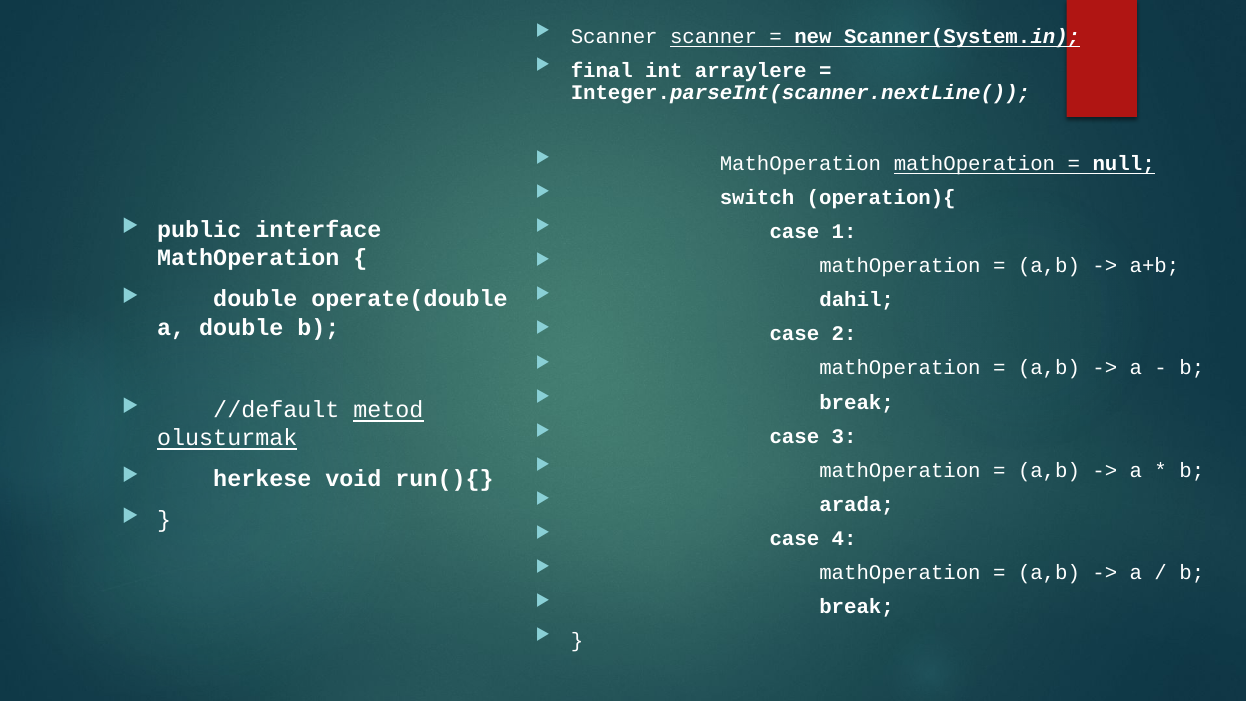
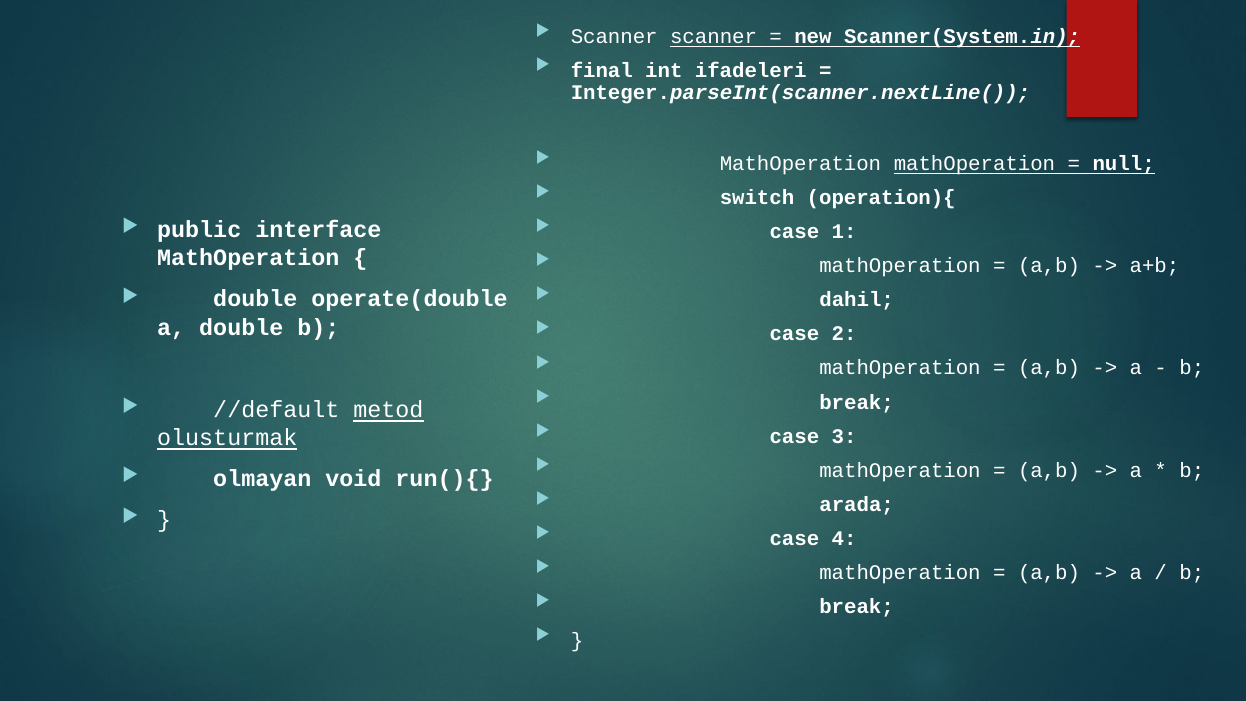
arraylere: arraylere -> ifadeleri (751, 71)
herkese: herkese -> olmayan (262, 478)
